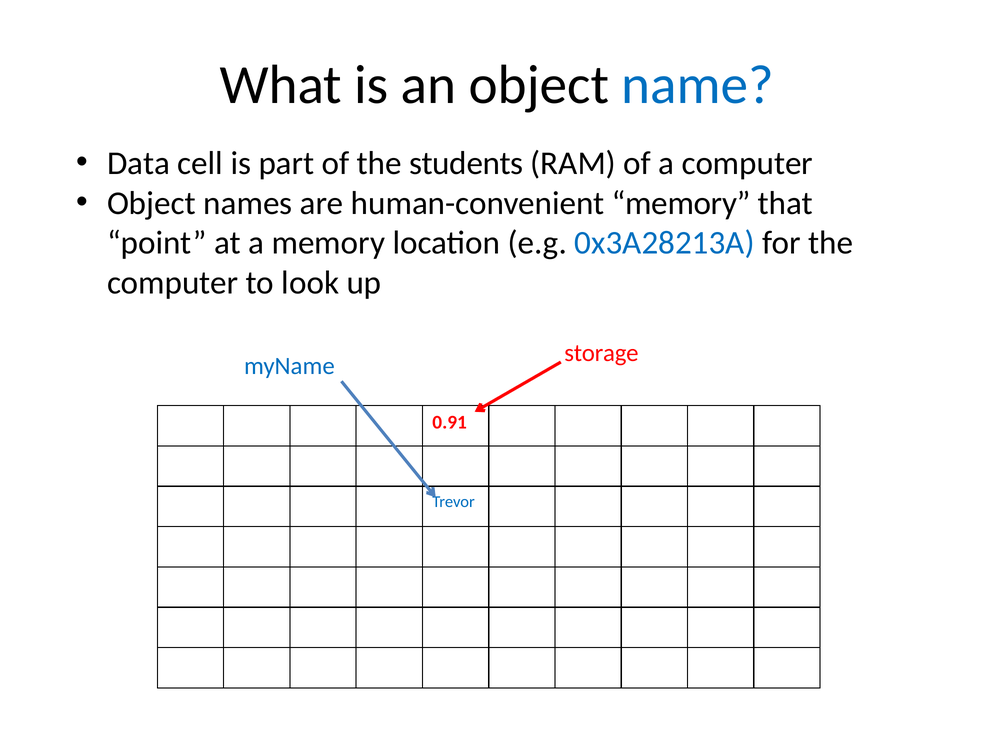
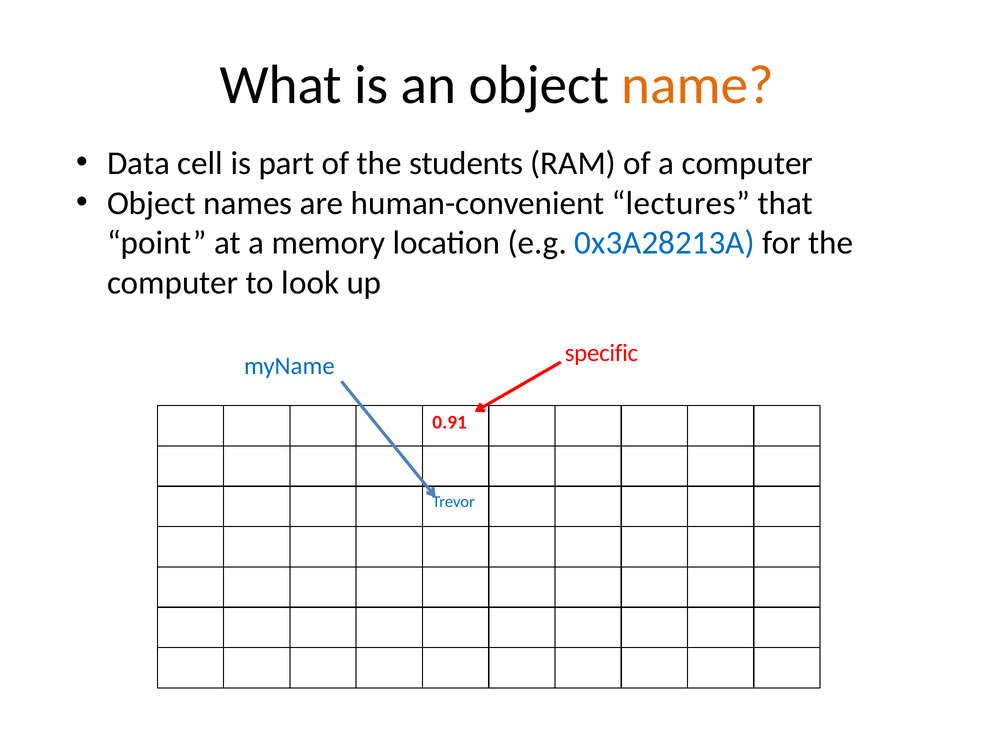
name colour: blue -> orange (698, 85)
human-convenient memory: memory -> lectures (681, 203)
storage: storage -> specific (601, 353)
